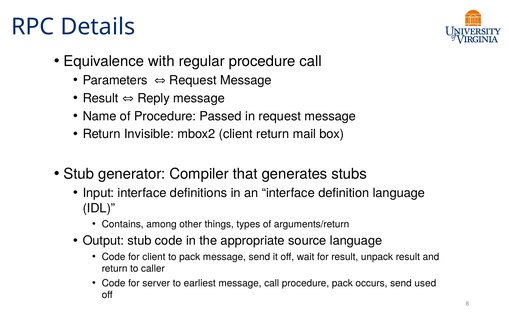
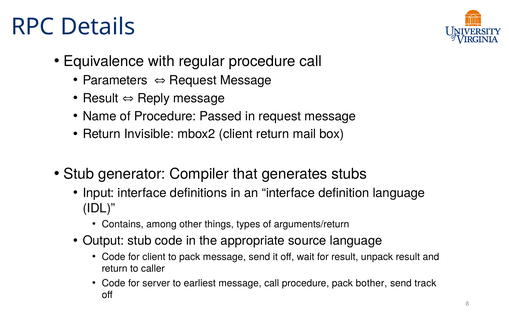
occurs: occurs -> bother (371, 283)
used: used -> track (425, 283)
